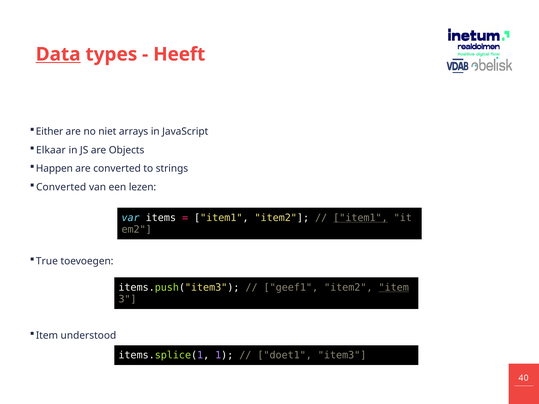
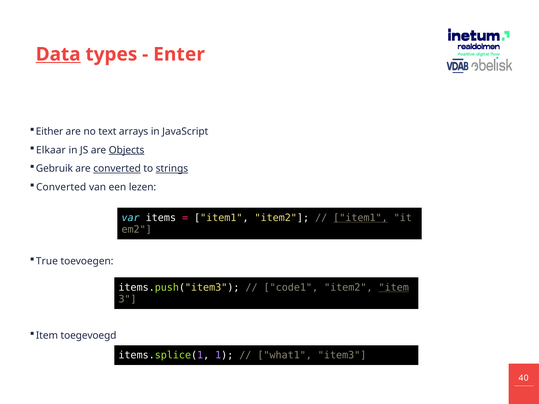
Heeft: Heeft -> Enter (179, 54)
niet: niet -> text (107, 132)
Objects underline: none -> present (127, 150)
Happen: Happen -> Gebruik (54, 169)
converted underline: none -> present (117, 169)
strings underline: none -> present (172, 169)
geef1: geef1 -> code1 (291, 288)
understood: understood -> toegevoegd (88, 336)
doet1: doet1 -> what1 (285, 355)
